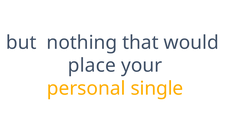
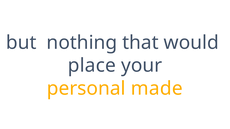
single: single -> made (157, 89)
